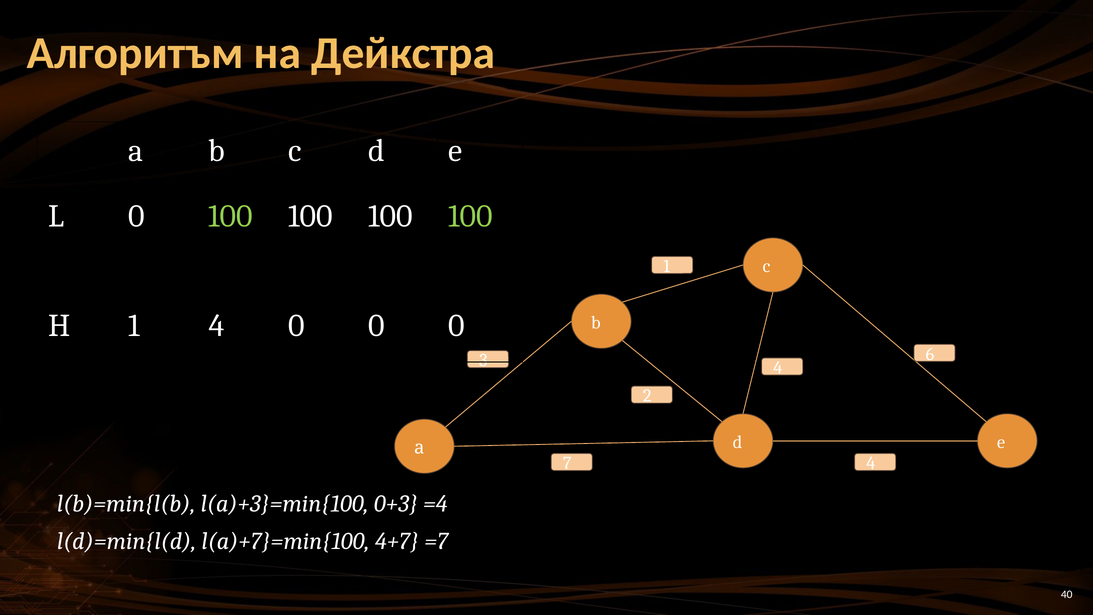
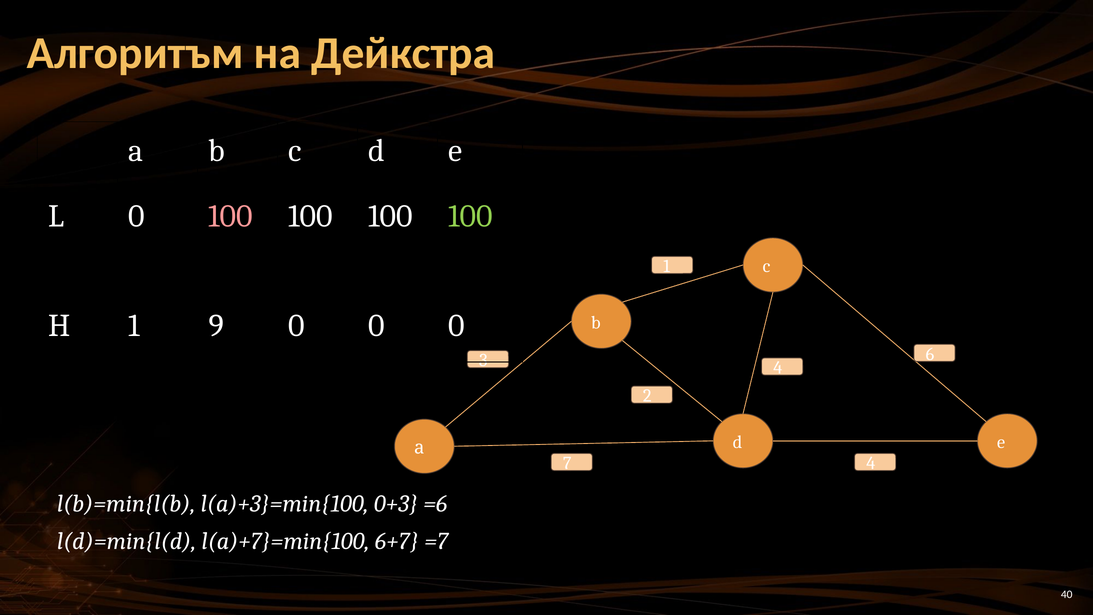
100 colour: light green -> pink (230, 216)
H 1 4: 4 -> 9 (216, 326)
=4: =4 -> =6 (435, 504)
4+7: 4+7 -> 6+7 (397, 541)
